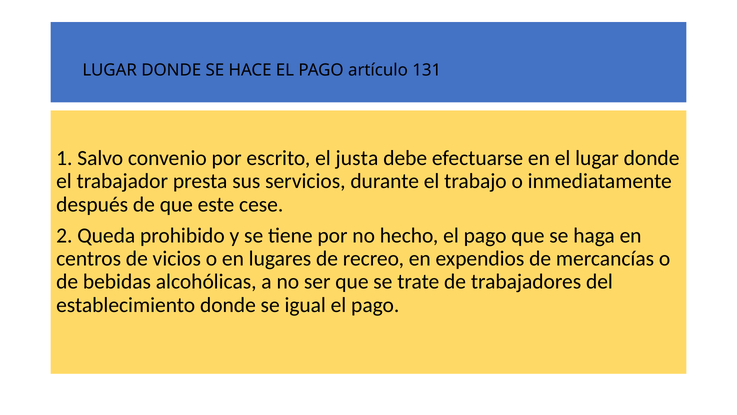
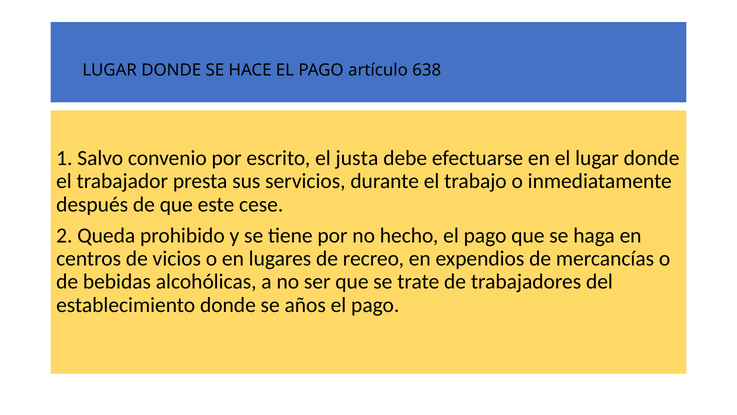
131: 131 -> 638 (427, 70)
igual: igual -> años (305, 305)
